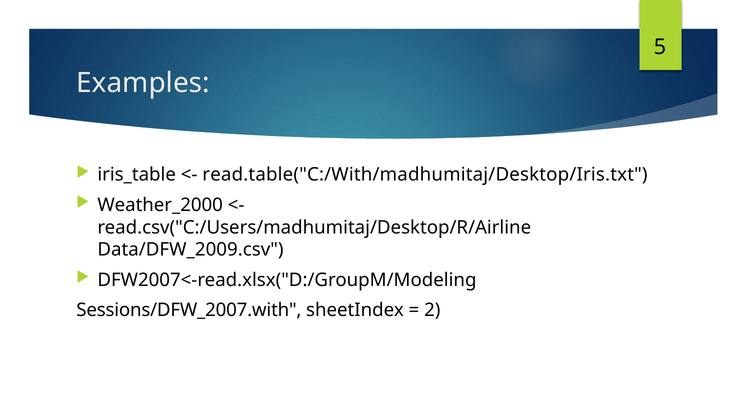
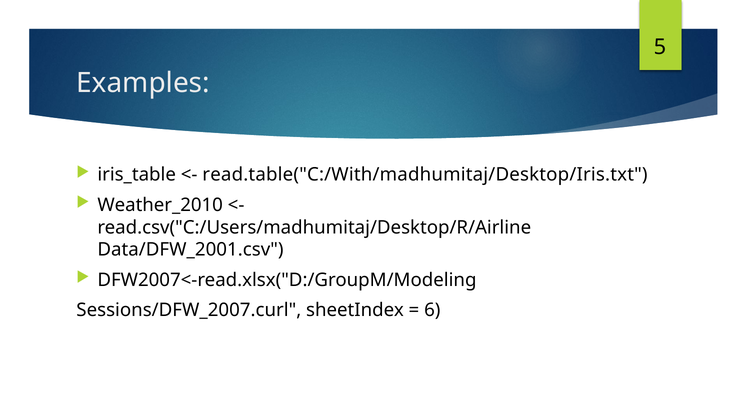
Weather_2000: Weather_2000 -> Weather_2010 (160, 205)
Data/DFW_2009.csv: Data/DFW_2009.csv -> Data/DFW_2001.csv (190, 250)
Sessions/DFW_2007.with: Sessions/DFW_2007.with -> Sessions/DFW_2007.curl (189, 310)
2: 2 -> 6 (432, 310)
